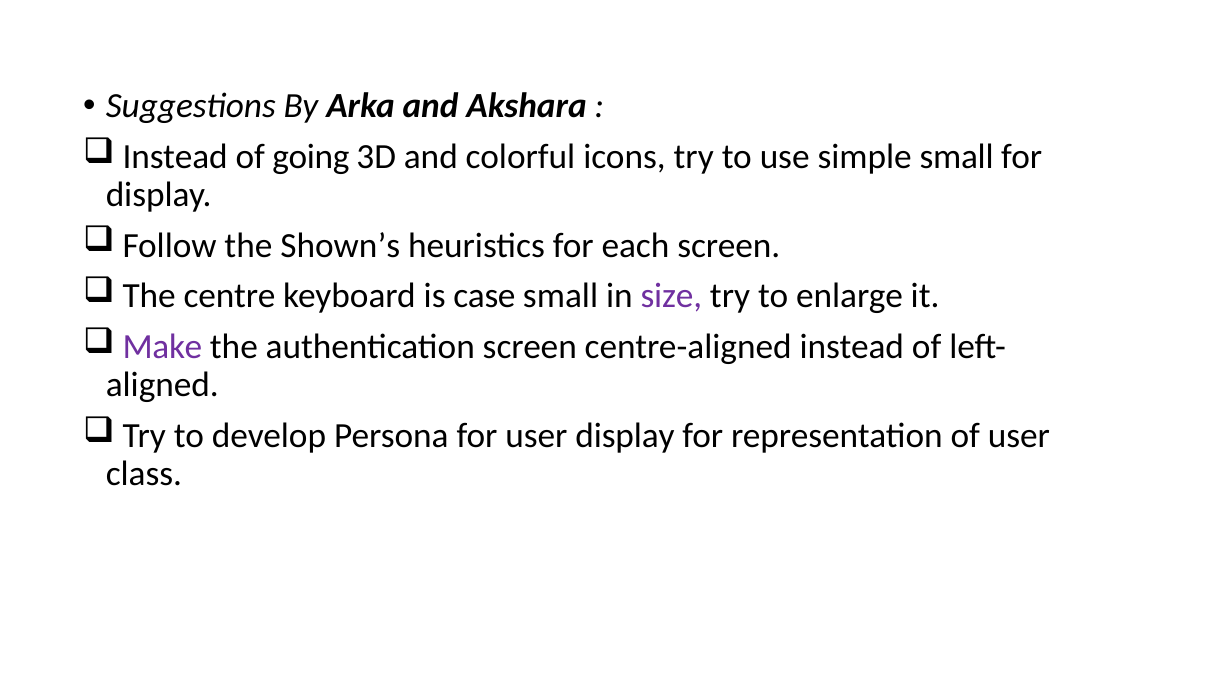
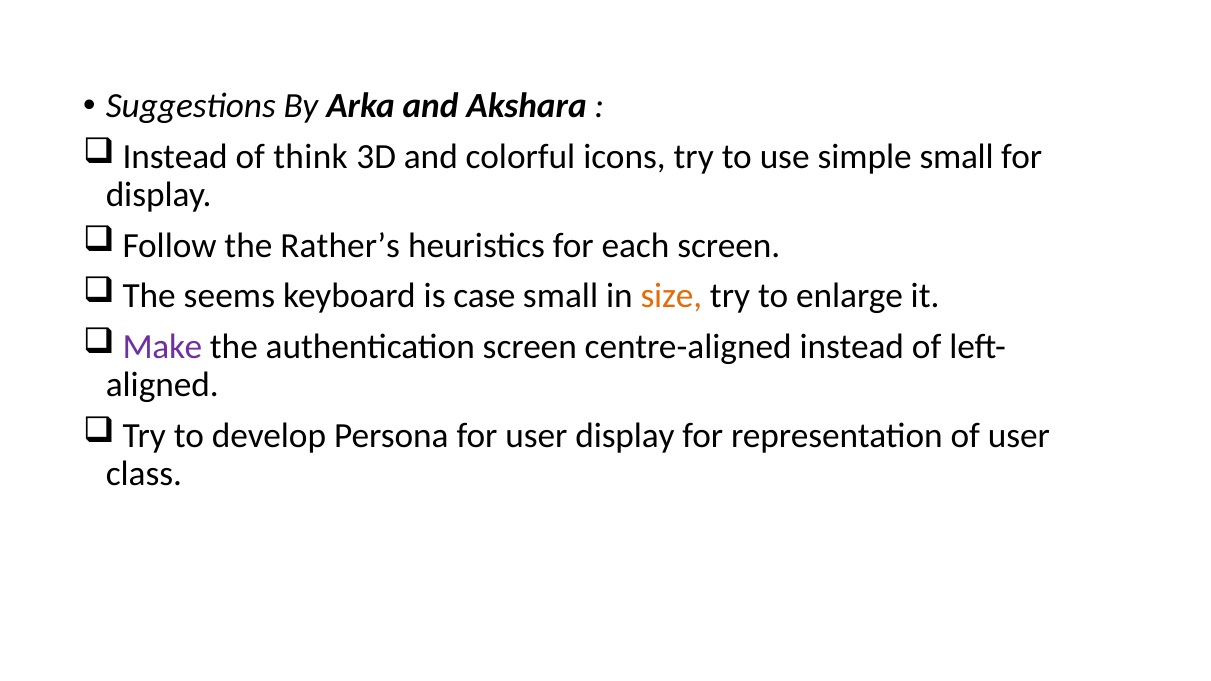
going: going -> think (310, 157)
Shown’s: Shown’s -> Rather’s (340, 246)
centre: centre -> seems (229, 296)
size colour: purple -> orange (671, 296)
